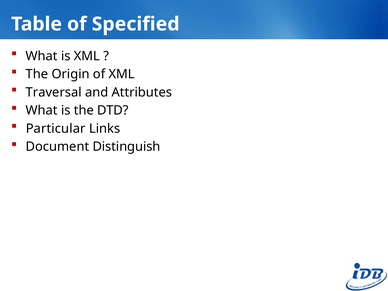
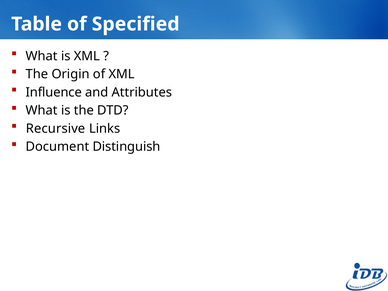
Traversal: Traversal -> Influence (54, 92)
Particular: Particular -> Recursive (56, 128)
